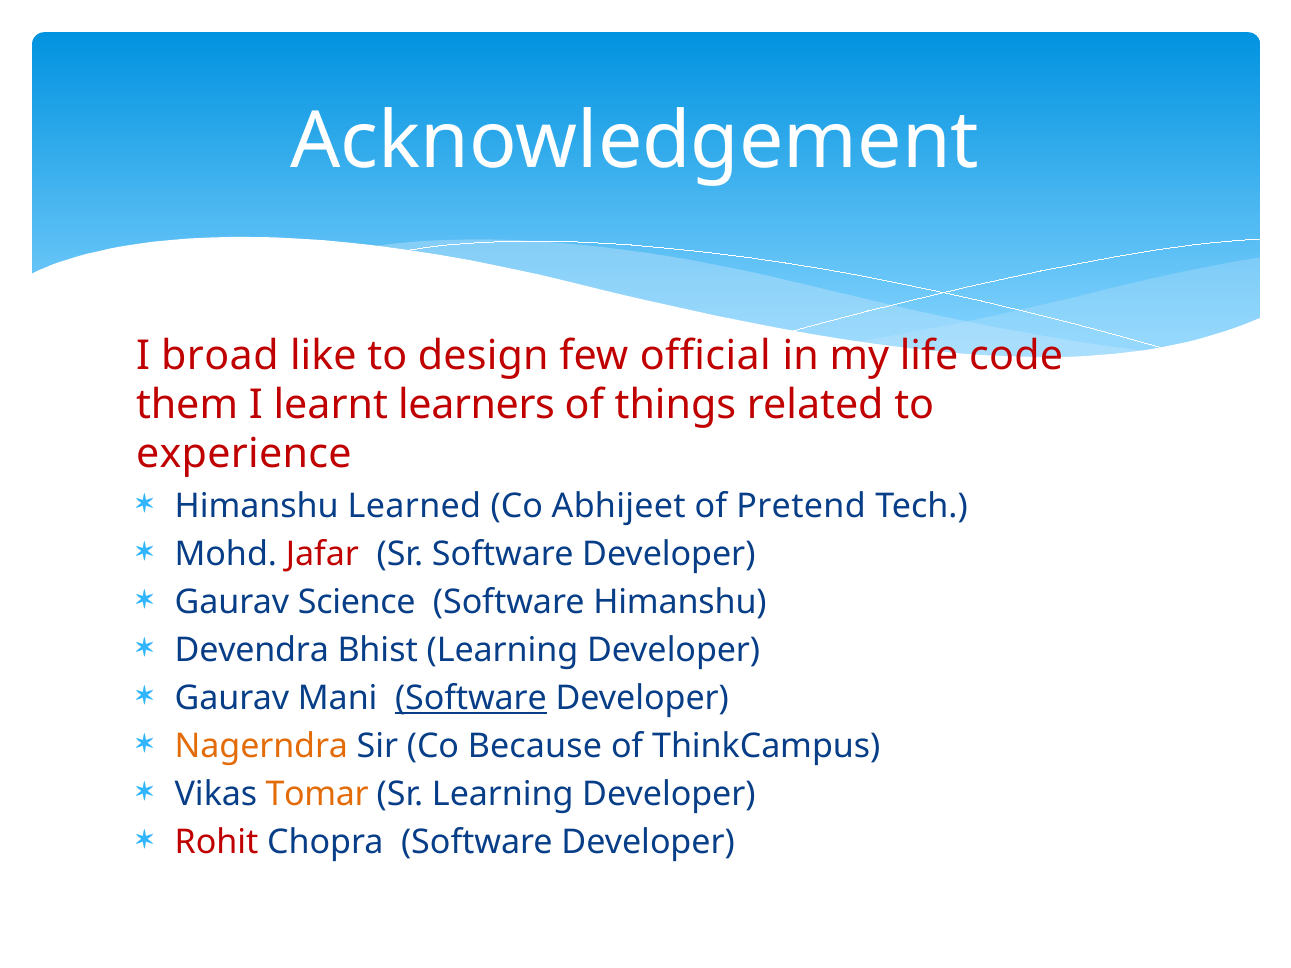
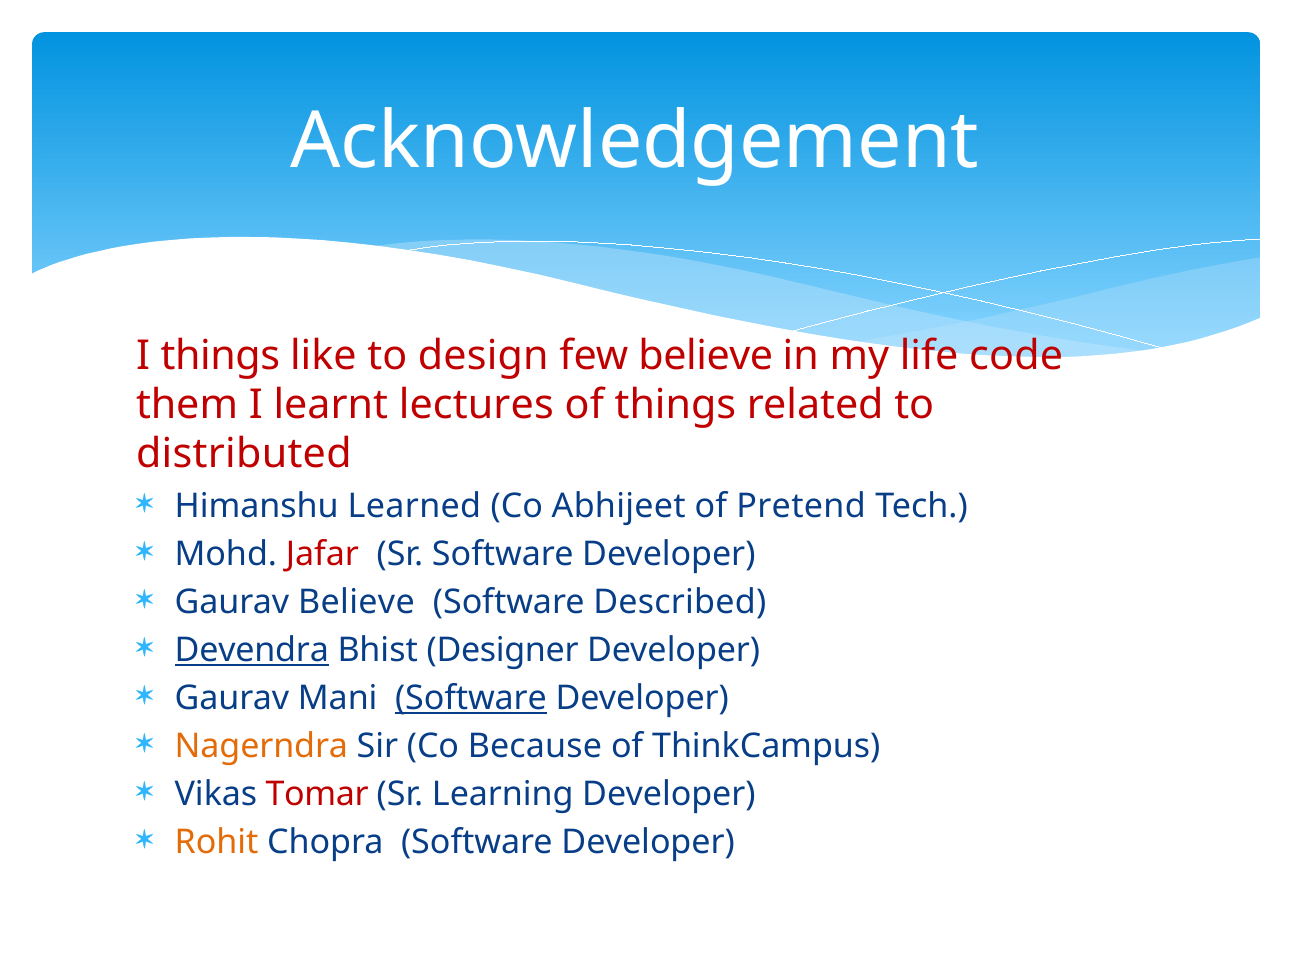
I broad: broad -> things (220, 356)
few official: official -> believe (706, 356)
learners: learners -> lectures (476, 405)
experience: experience -> distributed (244, 454)
Gaurav Science: Science -> Believe (356, 602)
Software Himanshu: Himanshu -> Described (680, 602)
Devendra underline: none -> present (252, 650)
Bhist Learning: Learning -> Designer (503, 650)
Tomar colour: orange -> red (317, 794)
Rohit colour: red -> orange (217, 842)
